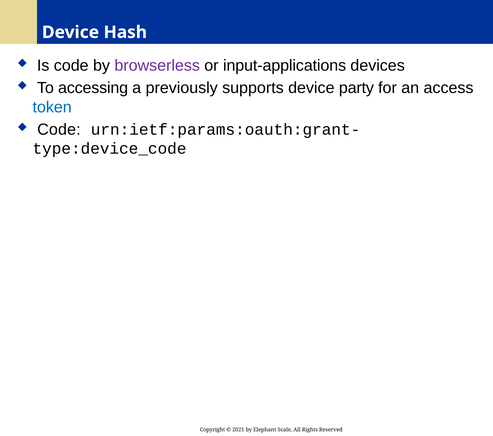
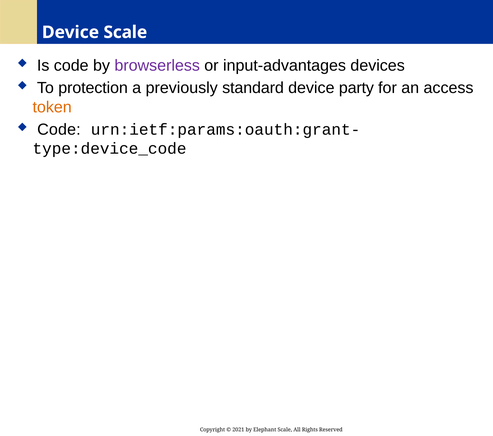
Device Hash: Hash -> Scale (125, 32)
input-applications: input-applications -> input-advantages (285, 66)
accessing: accessing -> protection (93, 88)
supports: supports -> standard (253, 88)
token colour: blue -> orange (52, 107)
